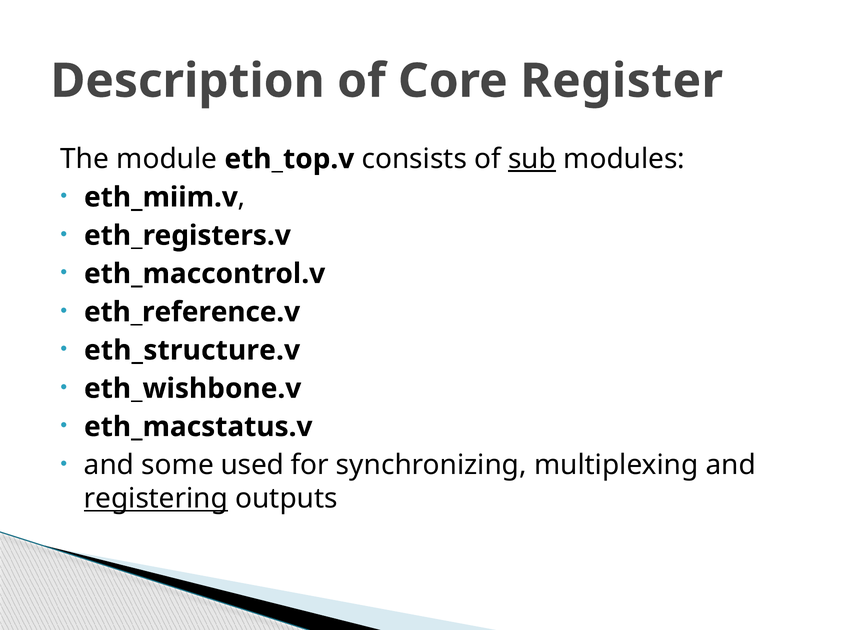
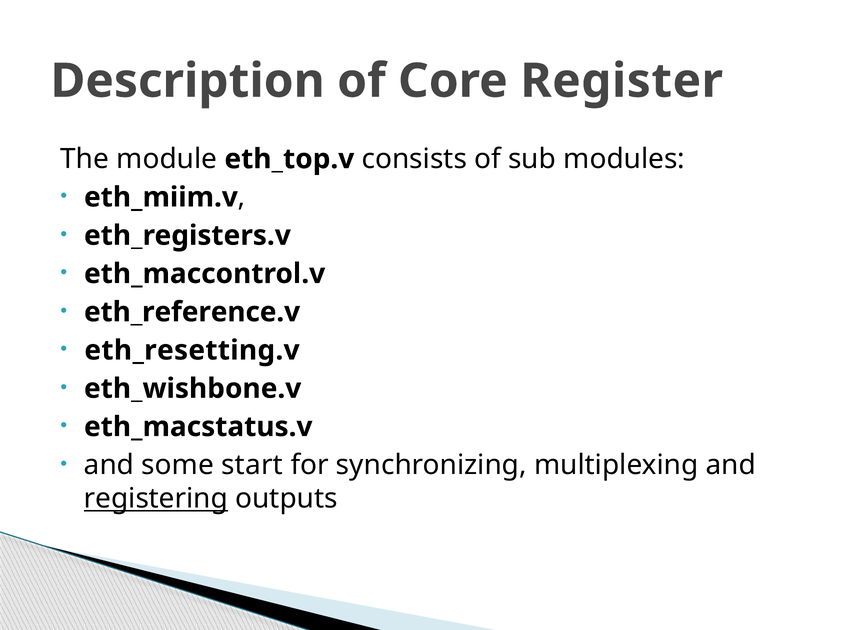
sub underline: present -> none (532, 159)
eth_structure.v: eth_structure.v -> eth_resetting.v (192, 351)
used: used -> start (252, 466)
